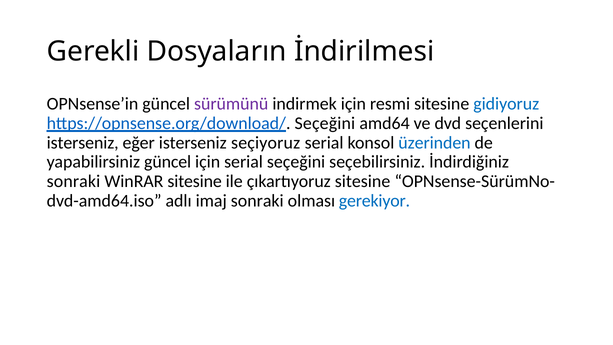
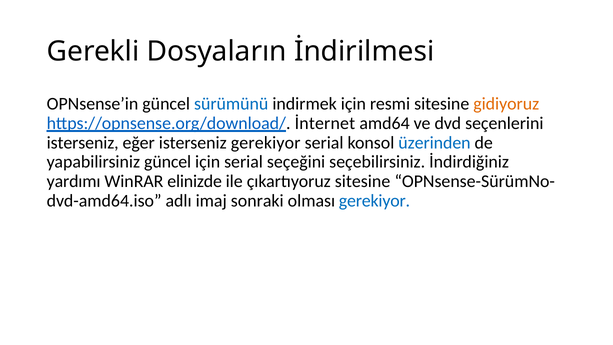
sürümünü colour: purple -> blue (231, 104)
gidiyoruz colour: blue -> orange (506, 104)
https://opnsense.org/download/ Seçeğini: Seçeğini -> İnternet (325, 123)
isterseniz seçiyoruz: seçiyoruz -> gerekiyor (266, 143)
sonraki: sonraki -> yardımı (74, 181)
WinRAR sitesine: sitesine -> elinizde (195, 181)
